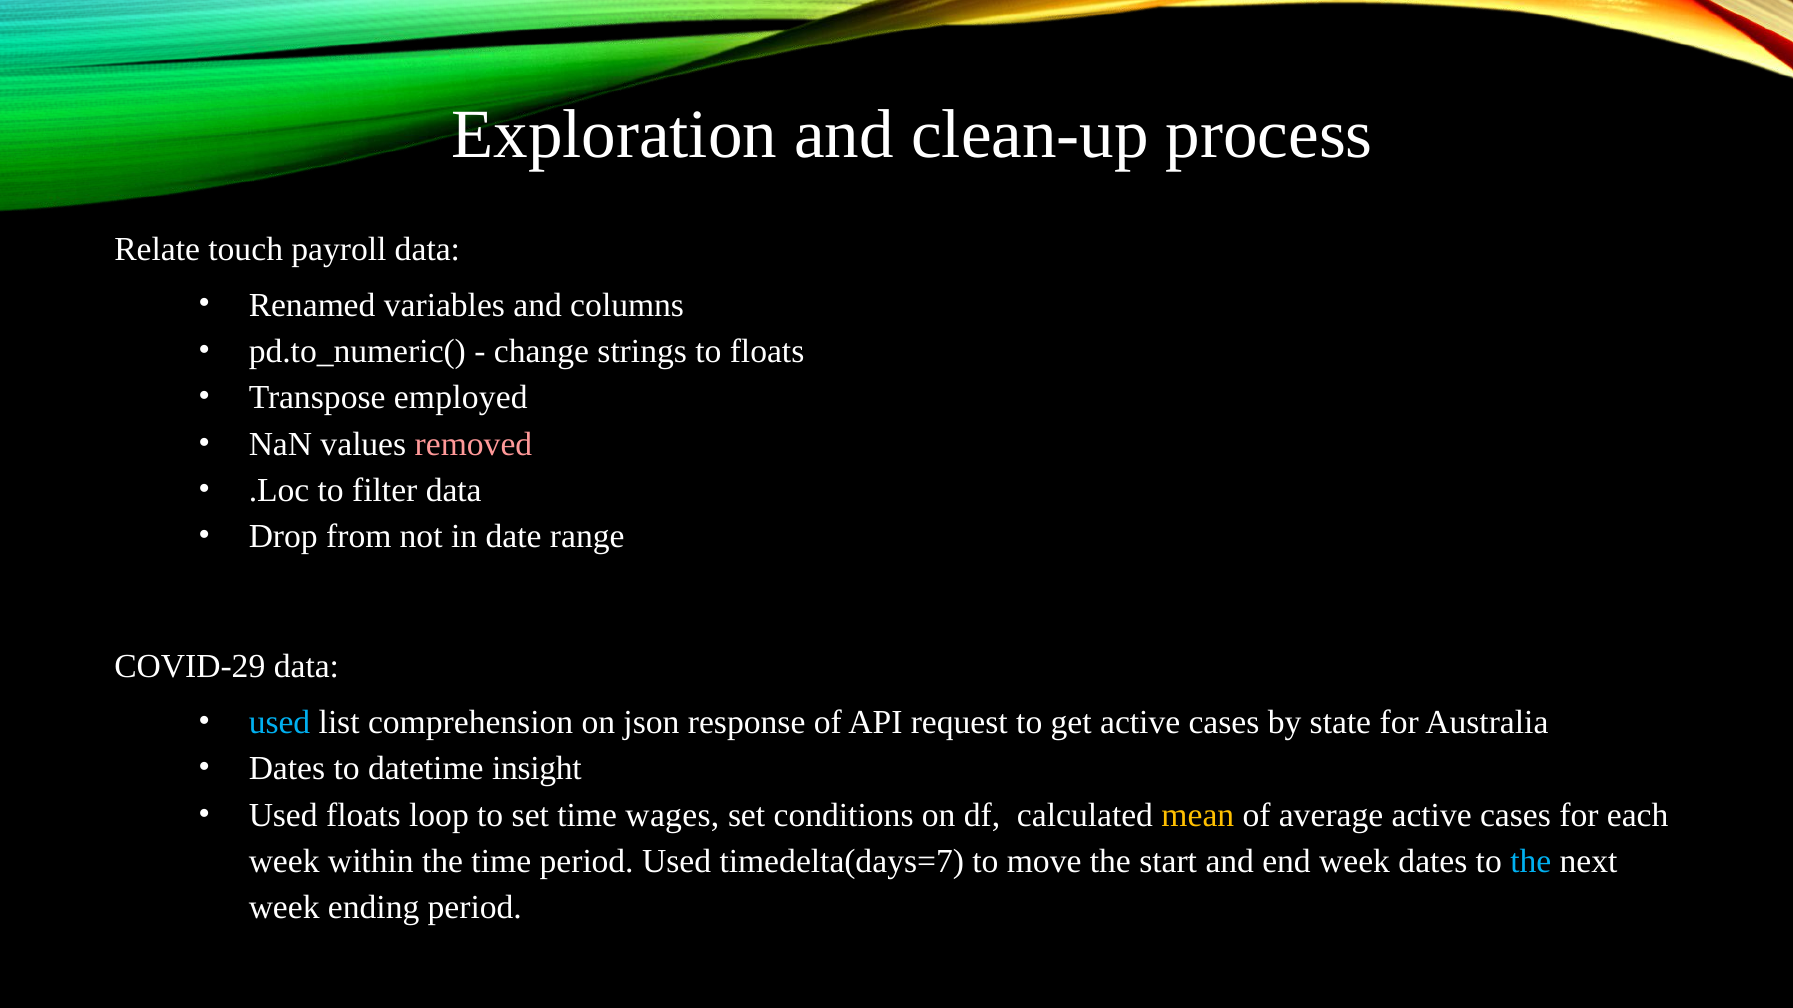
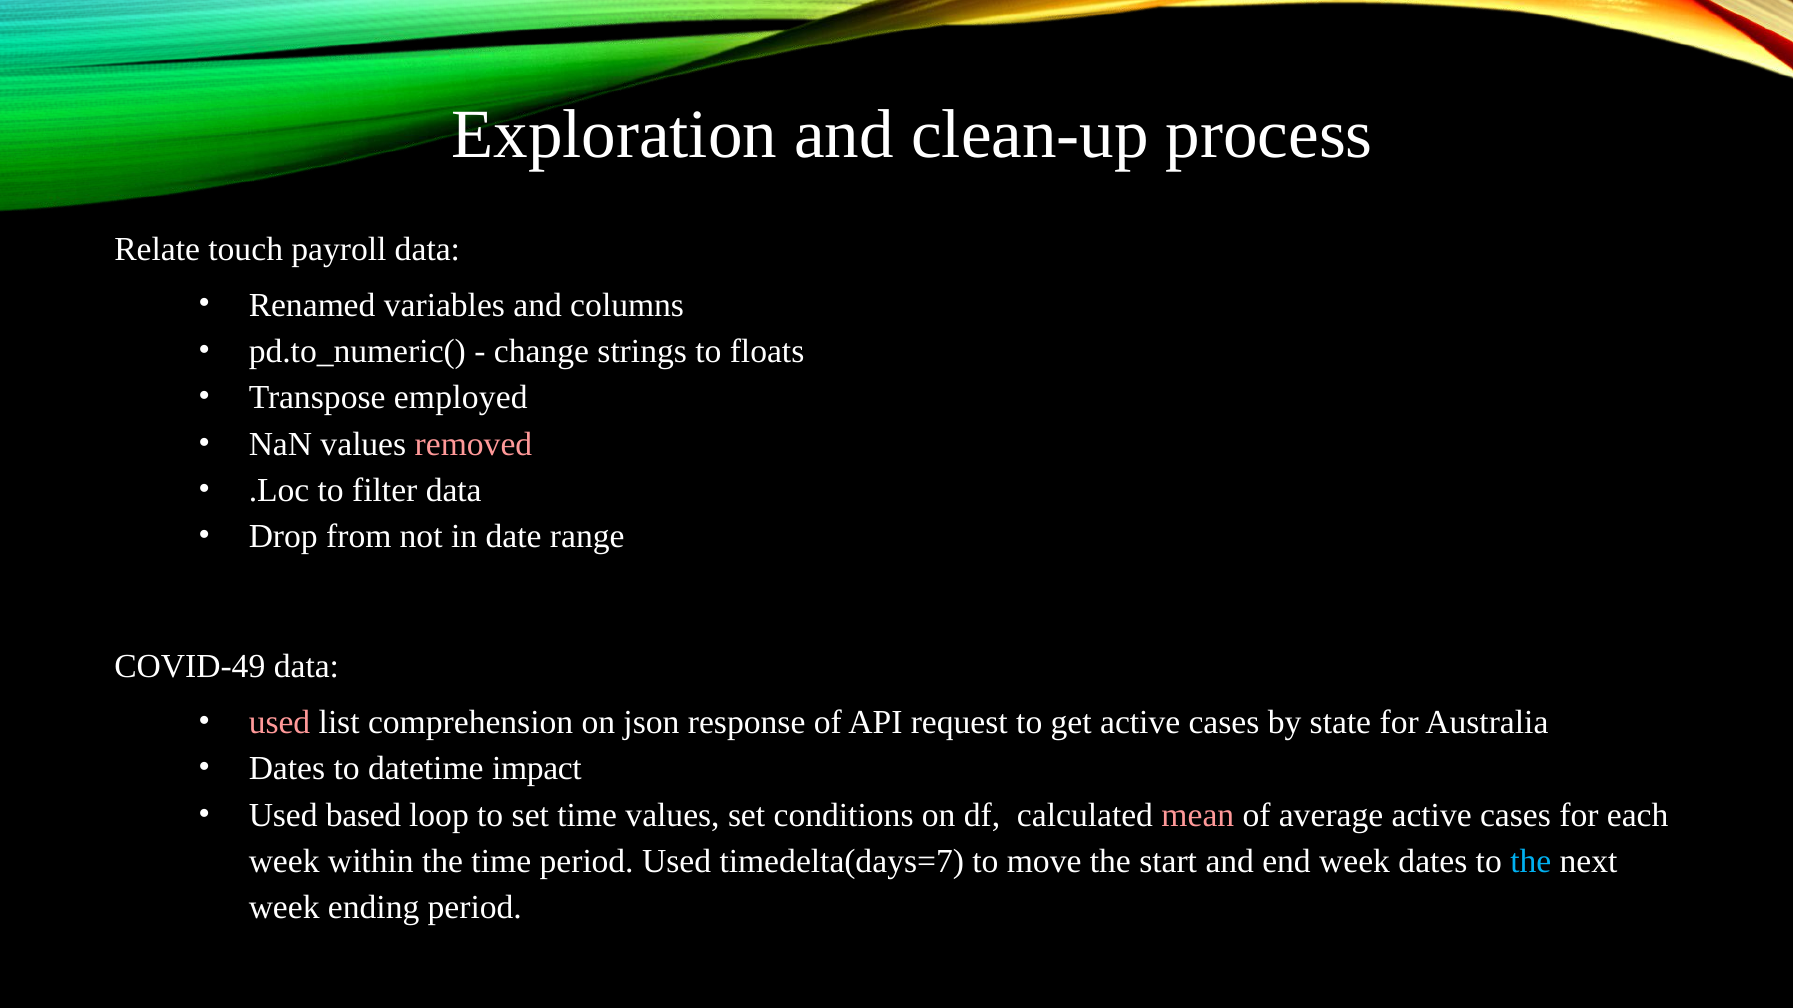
COVID-29: COVID-29 -> COVID-49 (190, 667)
used colour: light blue -> pink (279, 723)
insight: insight -> impact (537, 769)
Used floats: floats -> based (364, 816)
time wages: wages -> values (673, 816)
mean colour: yellow -> pink (1198, 816)
